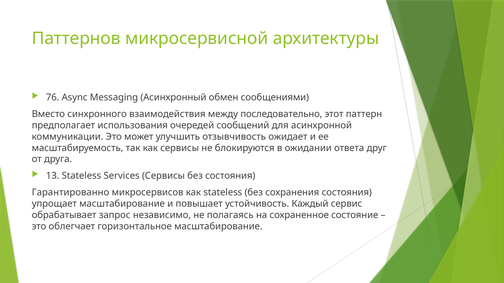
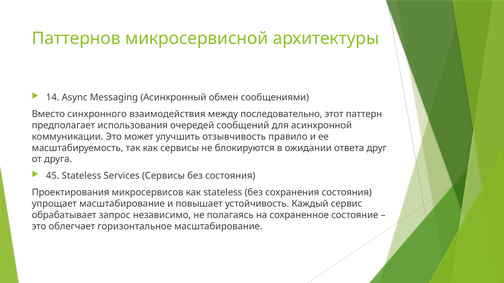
76: 76 -> 14 (53, 98)
ожидает: ожидает -> правило (288, 137)
13: 13 -> 45 (53, 176)
Гарантированно: Гарантированно -> Проектирования (71, 193)
